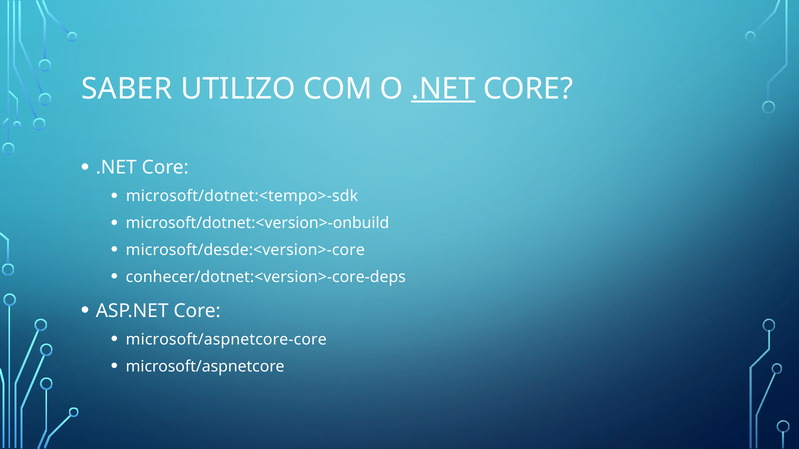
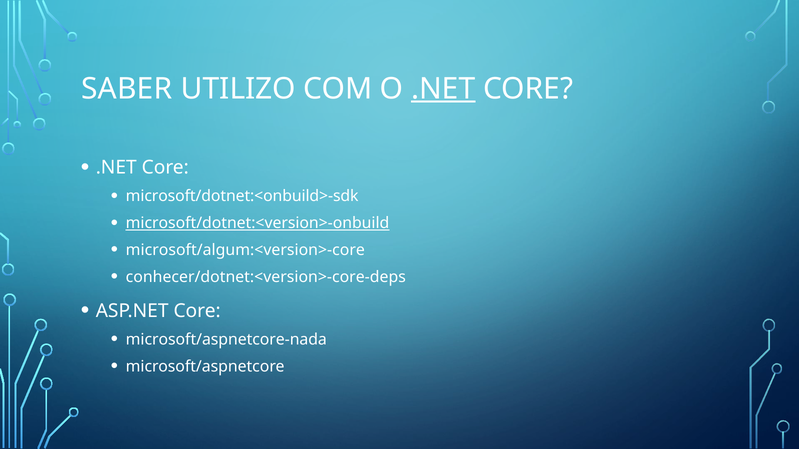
microsoft/dotnet:<tempo>-sdk: microsoft/dotnet:<tempo>-sdk -> microsoft/dotnet:<onbuild>-sdk (242, 196)
microsoft/dotnet:<version>-onbuild underline: none -> present (258, 223)
microsoft/desde:<version>-core: microsoft/desde:<version>-core -> microsoft/algum:<version>-core (245, 250)
microsoft/aspnetcore-core: microsoft/aspnetcore-core -> microsoft/aspnetcore-nada (226, 340)
